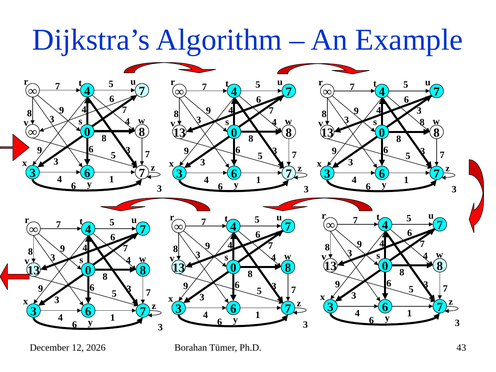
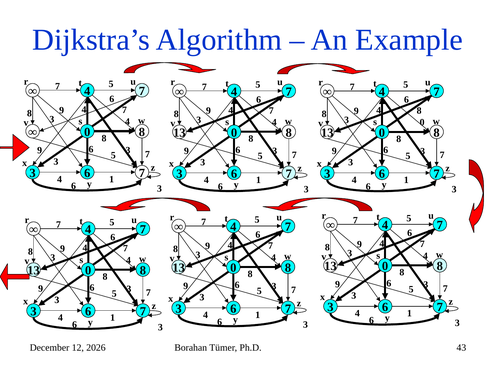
4 3: 3 -> 8 (419, 111)
8: 8 -> 0 (422, 122)
